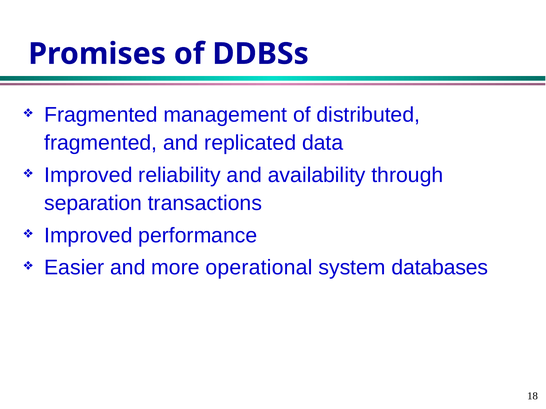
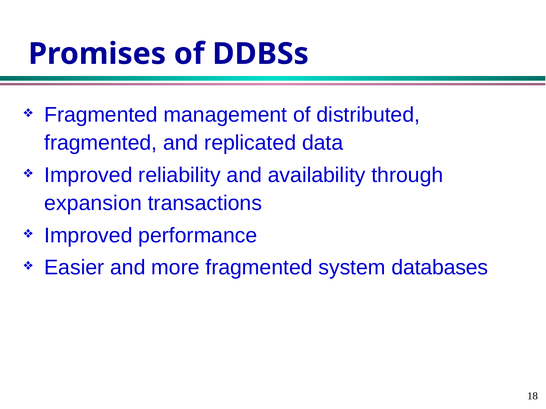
separation: separation -> expansion (93, 203)
more operational: operational -> fragmented (259, 268)
